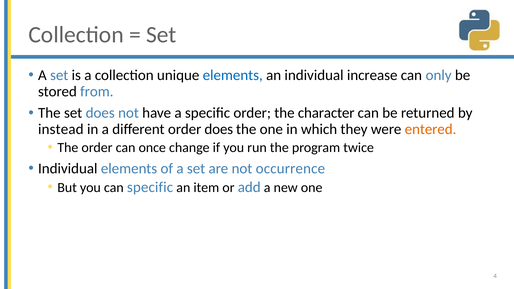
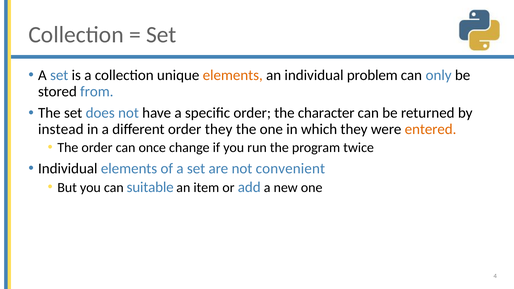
elements colour: blue -> orange (233, 75)
increase: increase -> problem (372, 75)
order does: does -> they (219, 129)
occurrence: occurrence -> convenient (290, 169)
can specific: specific -> suitable (150, 187)
